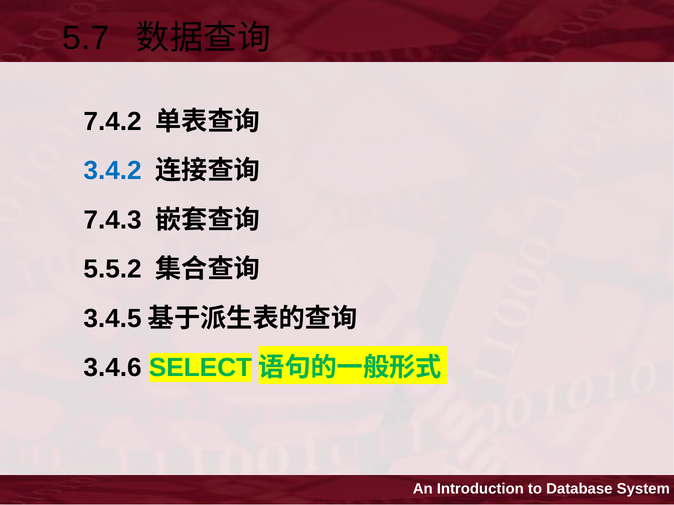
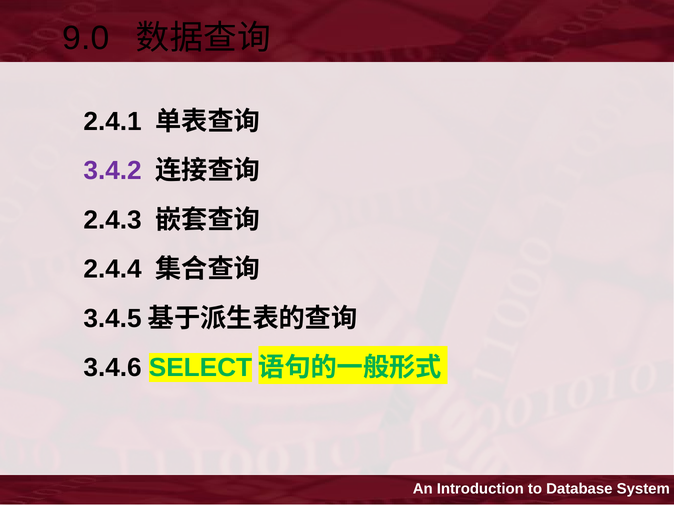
5.7: 5.7 -> 9.0 (86, 38)
7.4.2: 7.4.2 -> 2.4.1 (113, 122)
3.4.2 colour: blue -> purple (113, 171)
7.4.3: 7.4.3 -> 2.4.3 (113, 220)
5.5.2: 5.5.2 -> 2.4.4 (113, 270)
